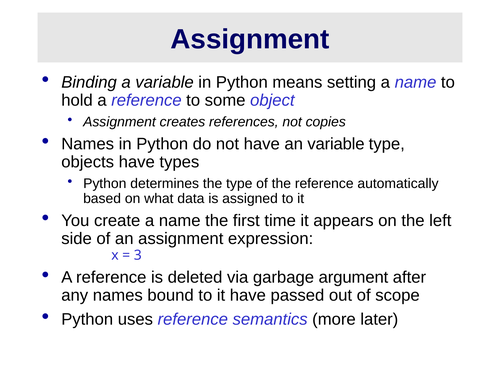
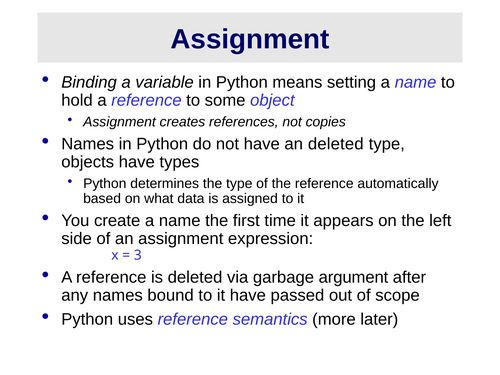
an variable: variable -> deleted (336, 144)
